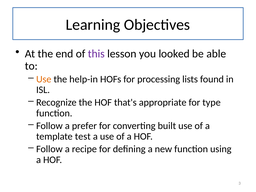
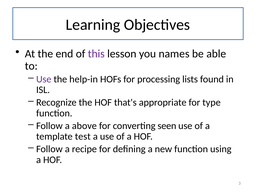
looked: looked -> names (174, 54)
Use colour: orange -> purple (44, 79)
prefer: prefer -> above (84, 126)
built: built -> seen (167, 126)
